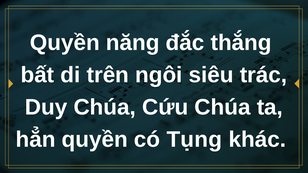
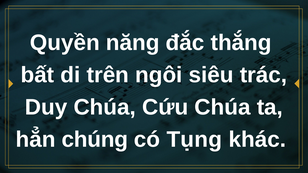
hẳn quyền: quyền -> chúng (95, 140)
